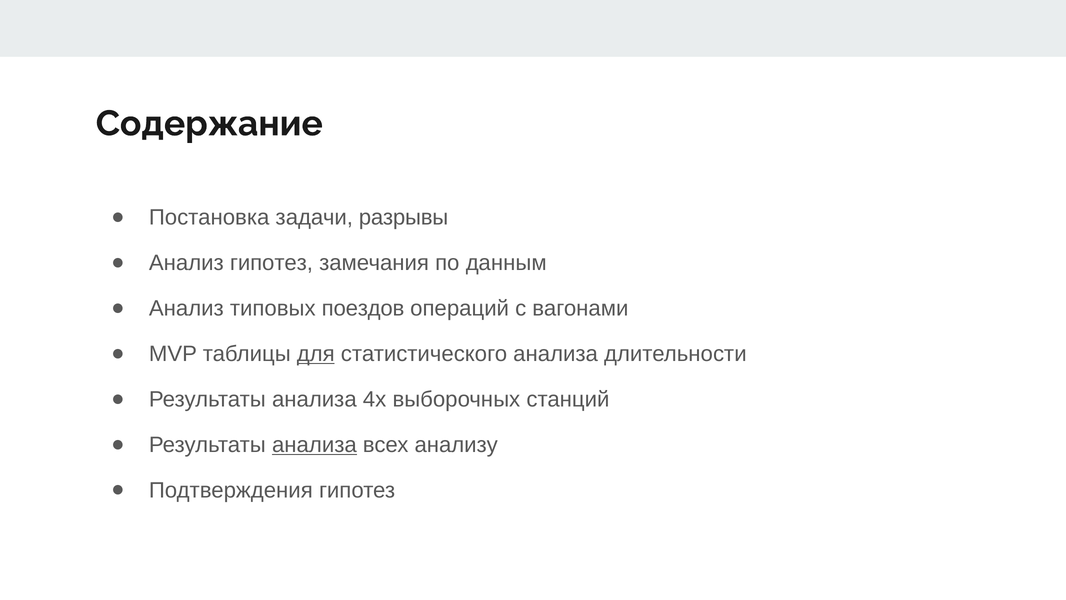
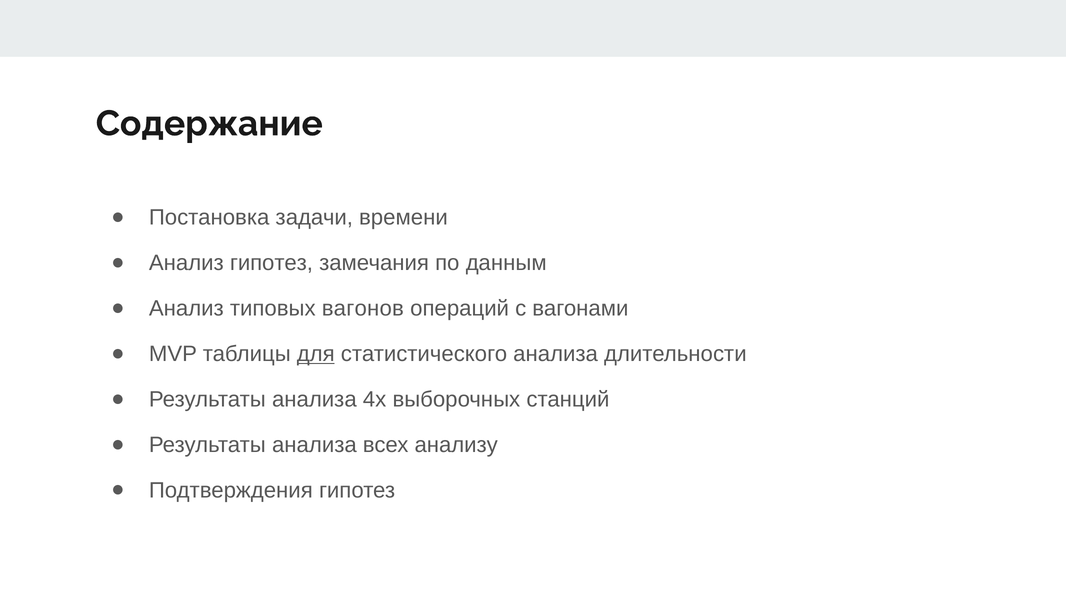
разрывы: разрывы -> времени (403, 217)
поездов: поездов -> вагонов (363, 308)
анализа underline: present -> none (314, 445)
